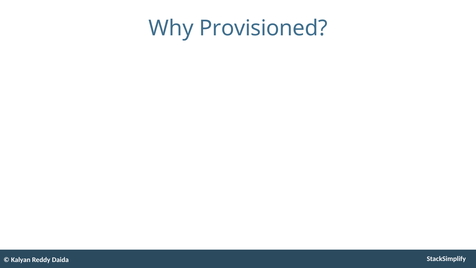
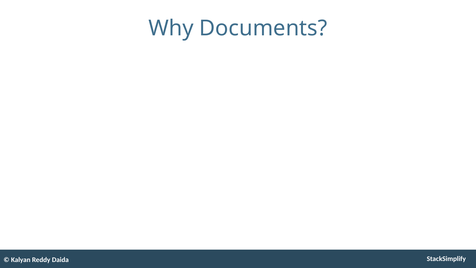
Provisioned: Provisioned -> Documents (263, 28)
